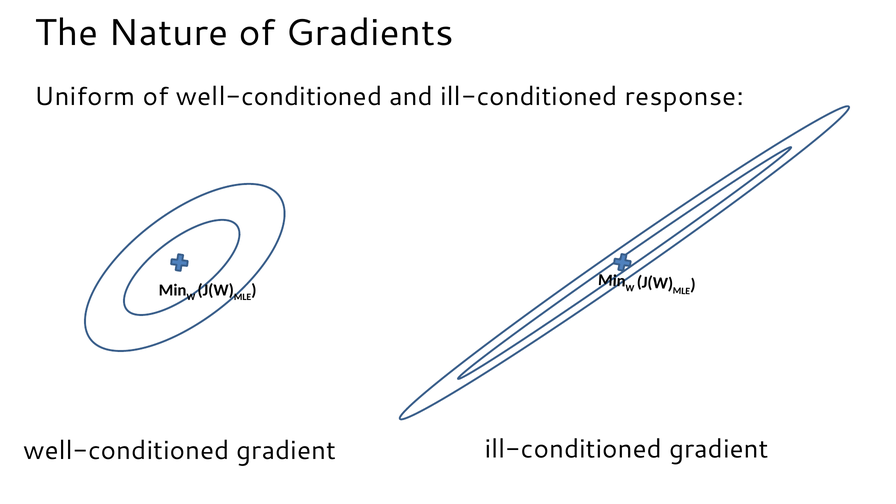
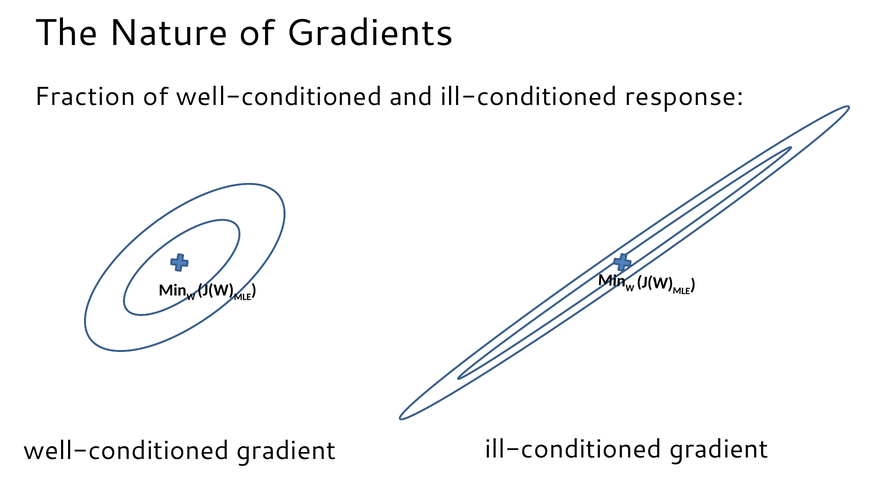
Uniform: Uniform -> Fraction (85, 96)
